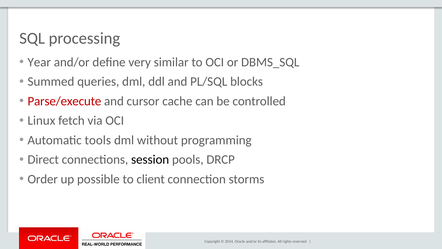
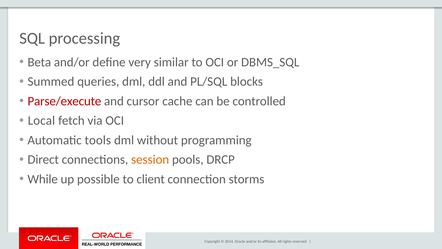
Year: Year -> Beta (39, 62)
Linux: Linux -> Local (41, 121)
session colour: black -> orange (150, 159)
Order: Order -> While (43, 179)
